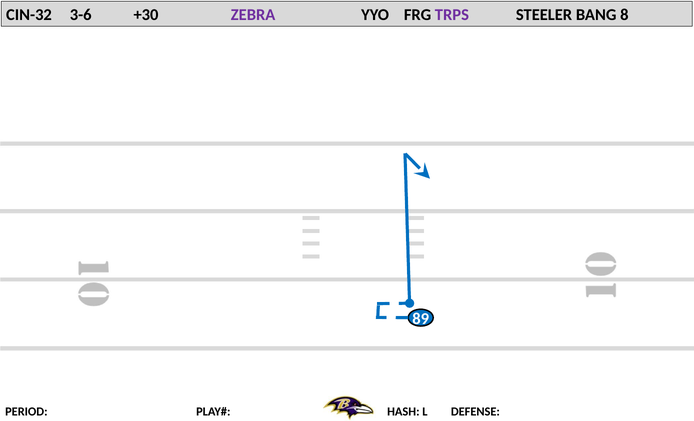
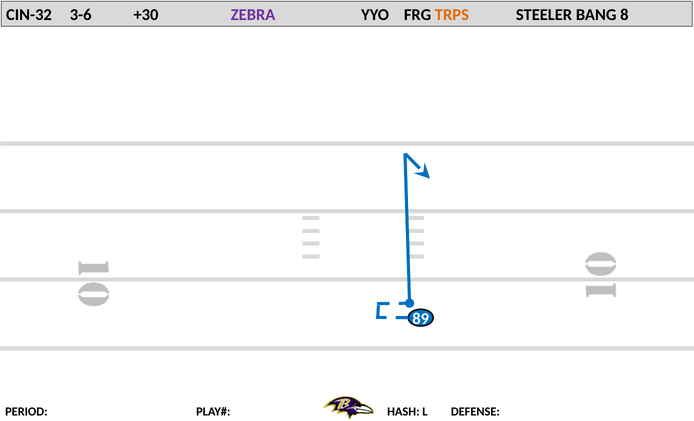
TRPS colour: purple -> orange (452, 15)
